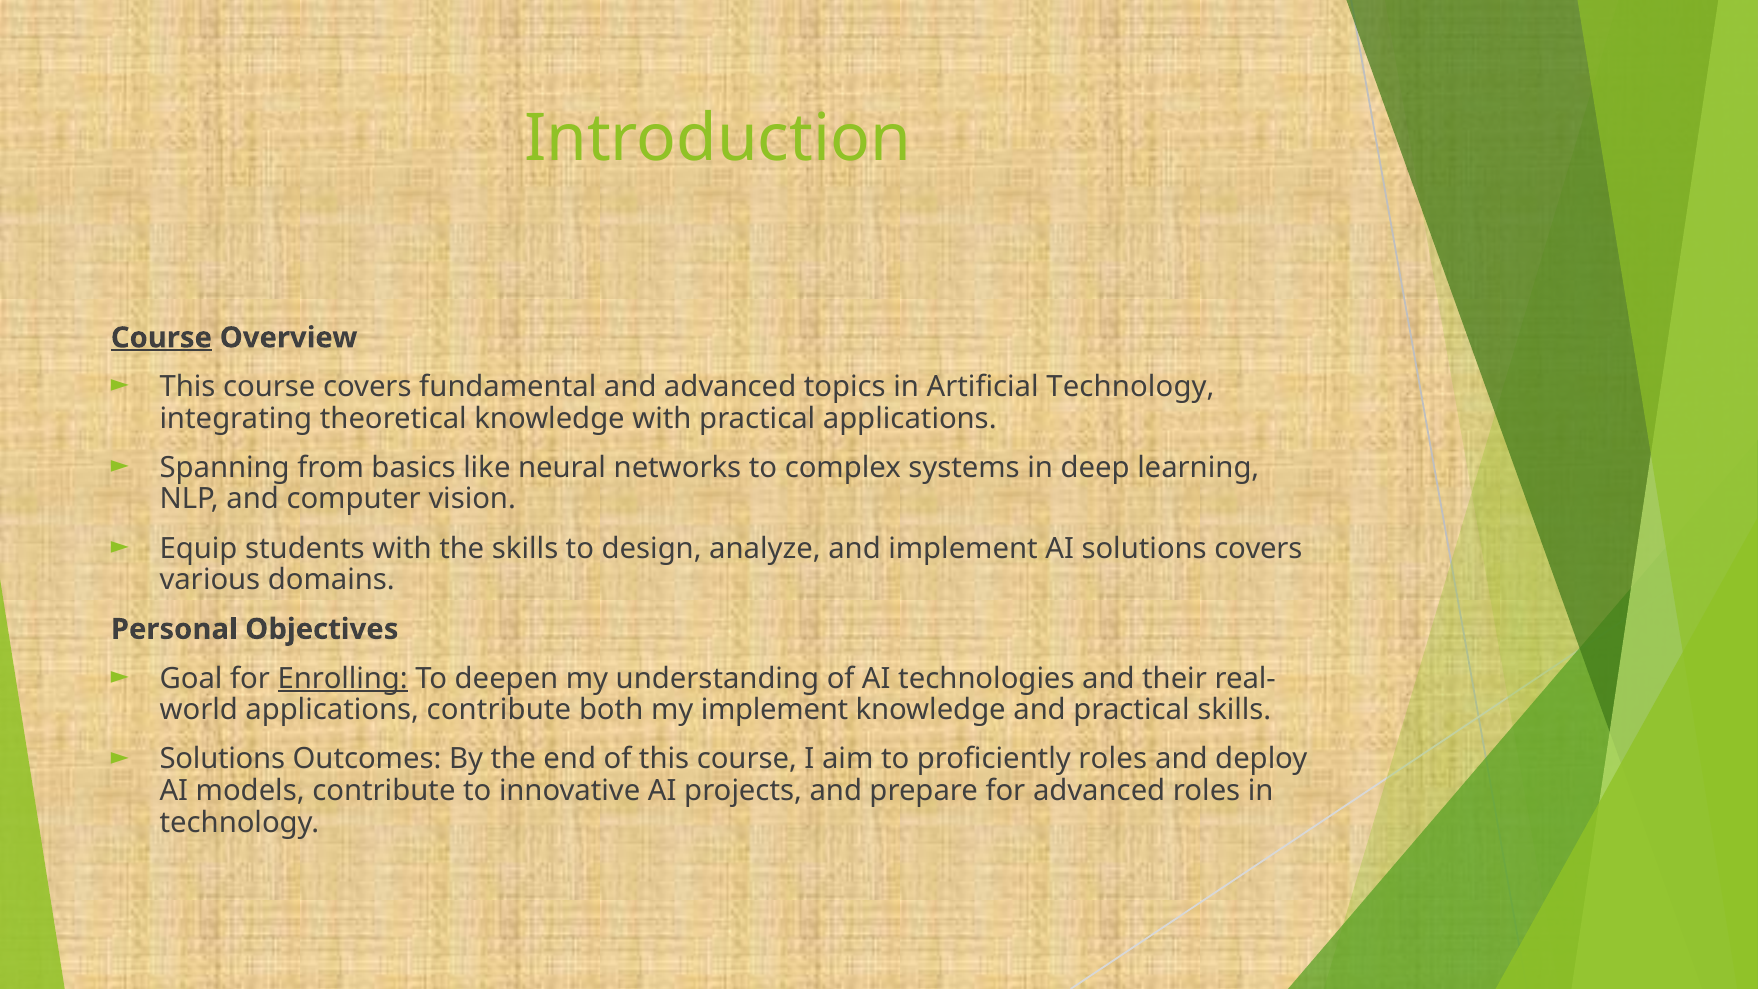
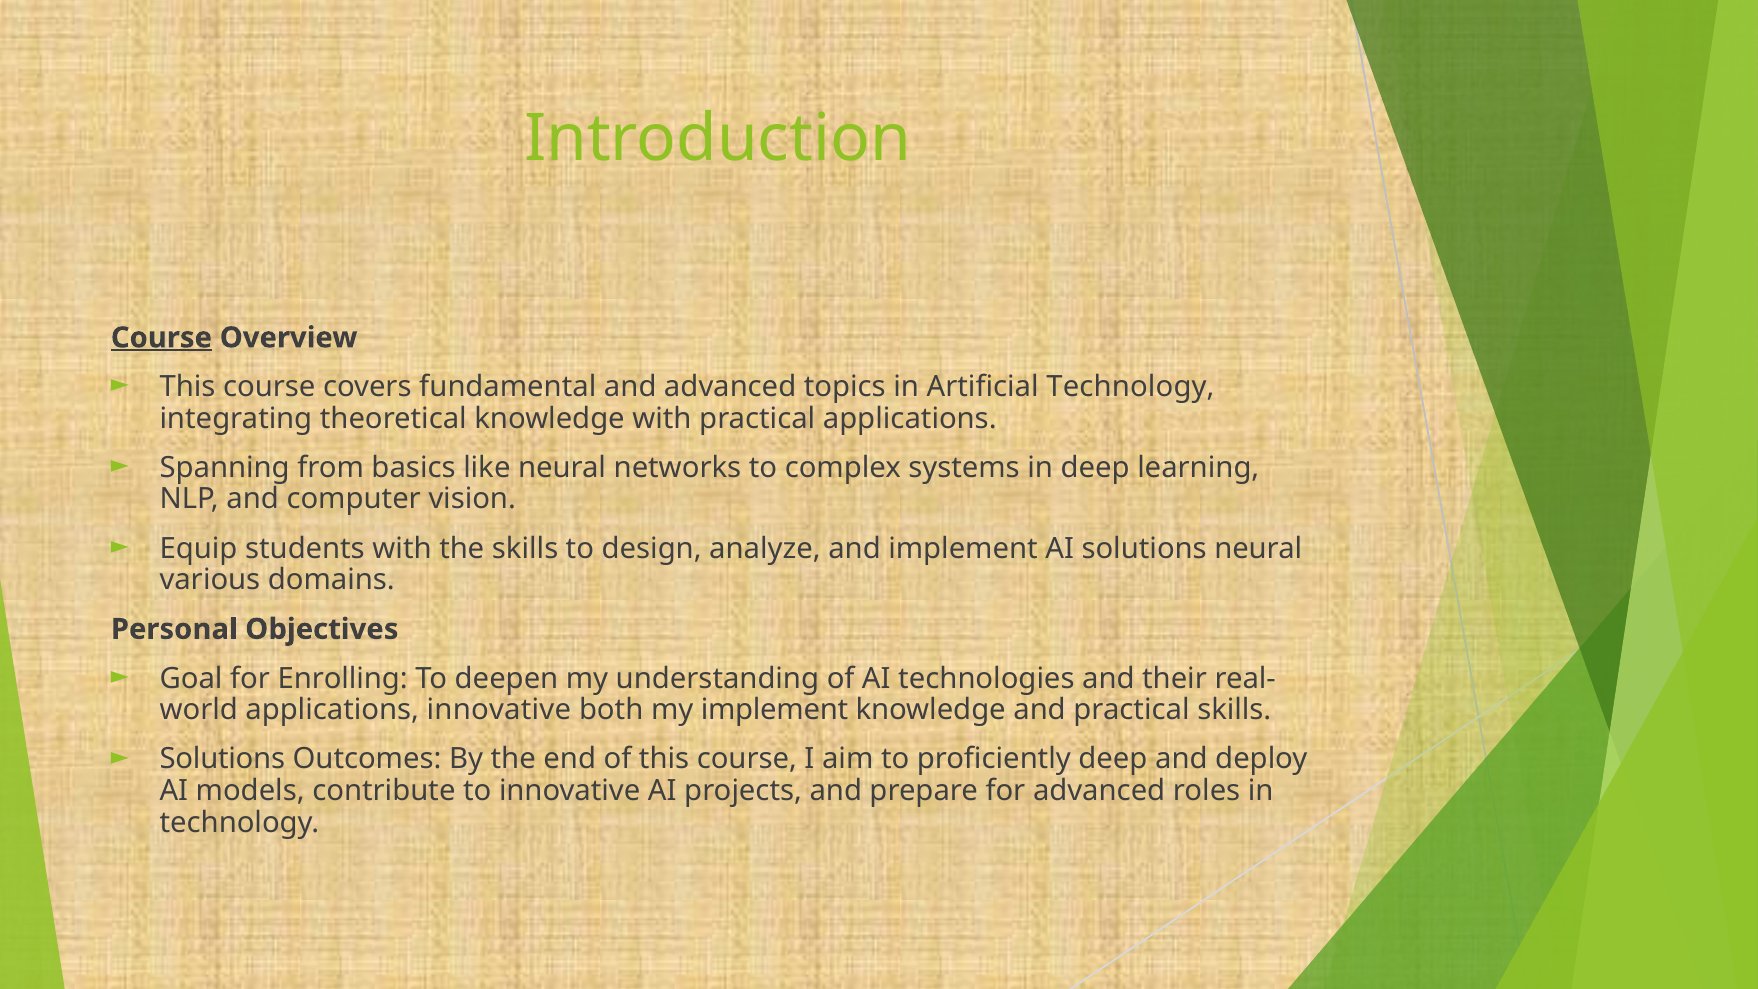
solutions covers: covers -> neural (1258, 548)
Enrolling underline: present -> none (343, 678)
applications contribute: contribute -> innovative (499, 710)
proficiently roles: roles -> deep (1113, 759)
